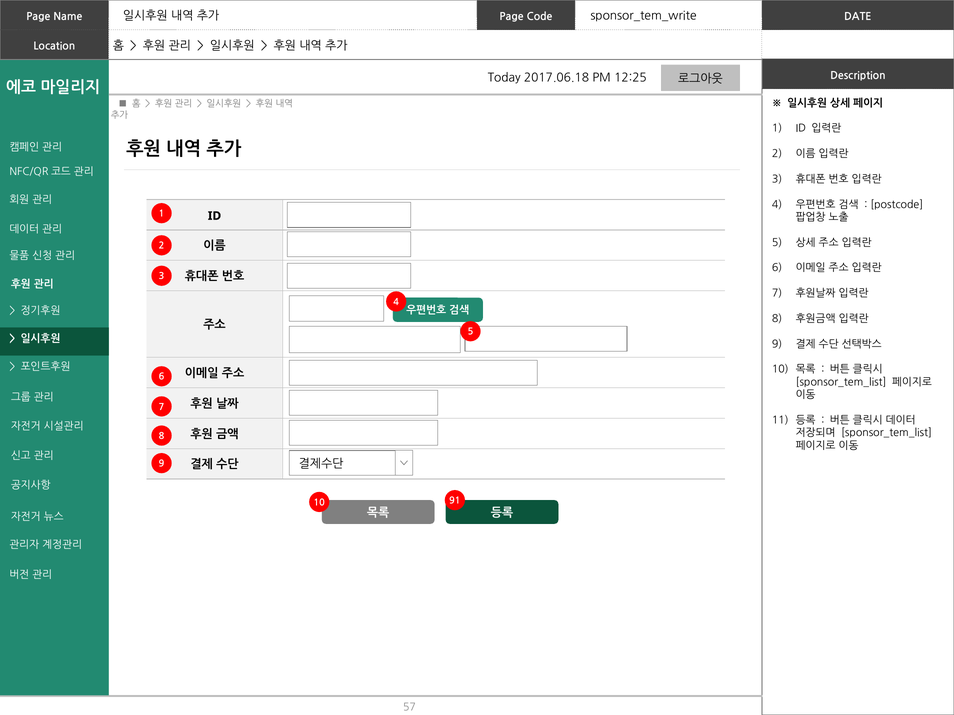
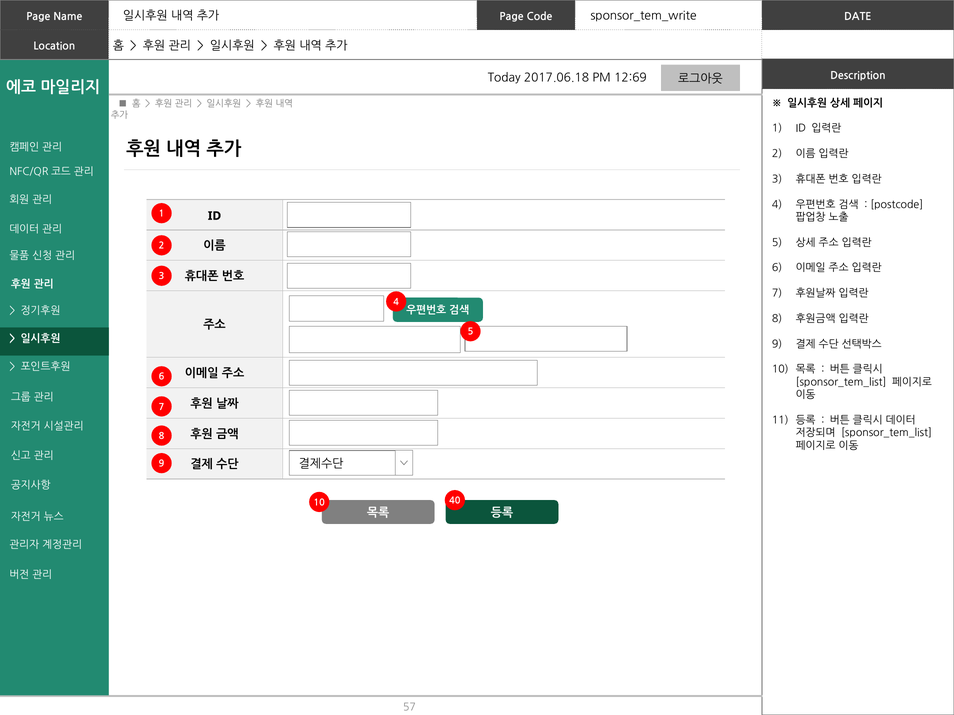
12:25: 12:25 -> 12:69 (630, 78)
91: 91 -> 40 (455, 501)
